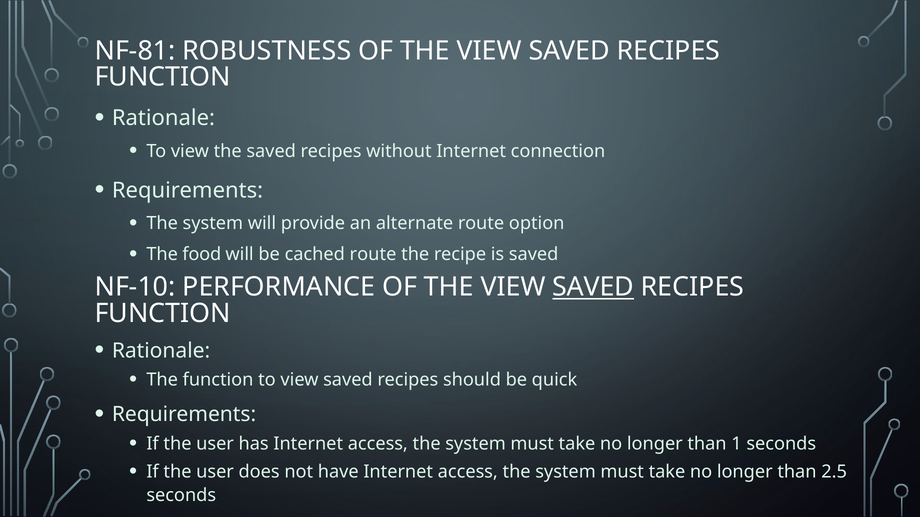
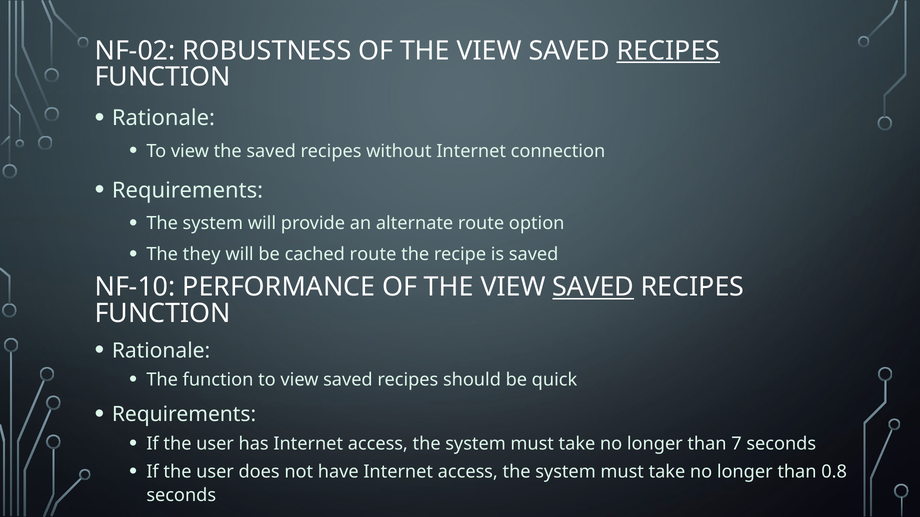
NF-81: NF-81 -> NF-02 (135, 51)
RECIPES underline: none -> present (668, 51)
food: food -> they (202, 255)
1: 1 -> 7 (737, 444)
2.5: 2.5 -> 0.8 (834, 472)
